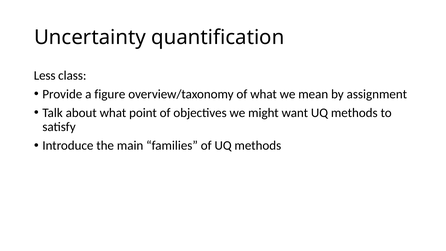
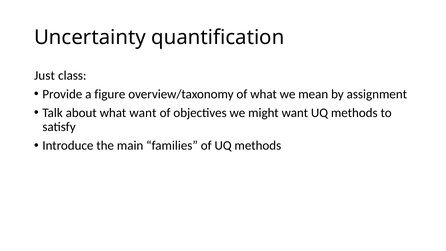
Less: Less -> Just (45, 75)
what point: point -> want (143, 113)
